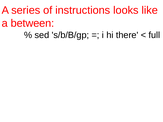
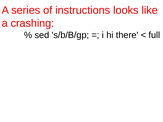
between: between -> crashing (32, 23)
